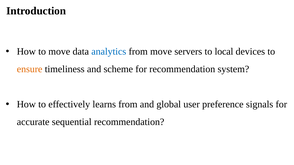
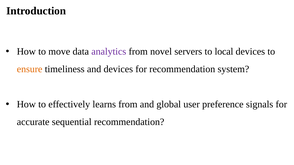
analytics colour: blue -> purple (109, 52)
from move: move -> novel (161, 52)
and scheme: scheme -> devices (118, 69)
